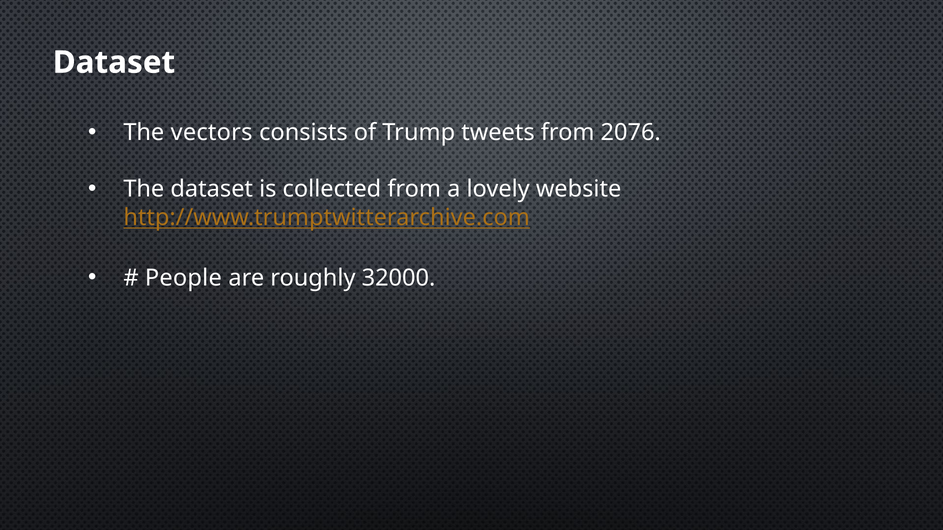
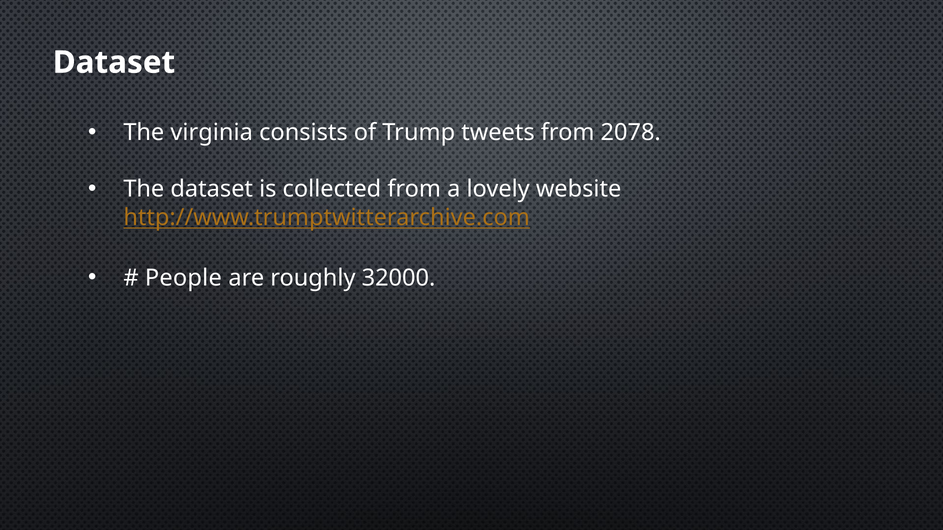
vectors: vectors -> virginia (212, 133)
2076: 2076 -> 2078 (631, 133)
